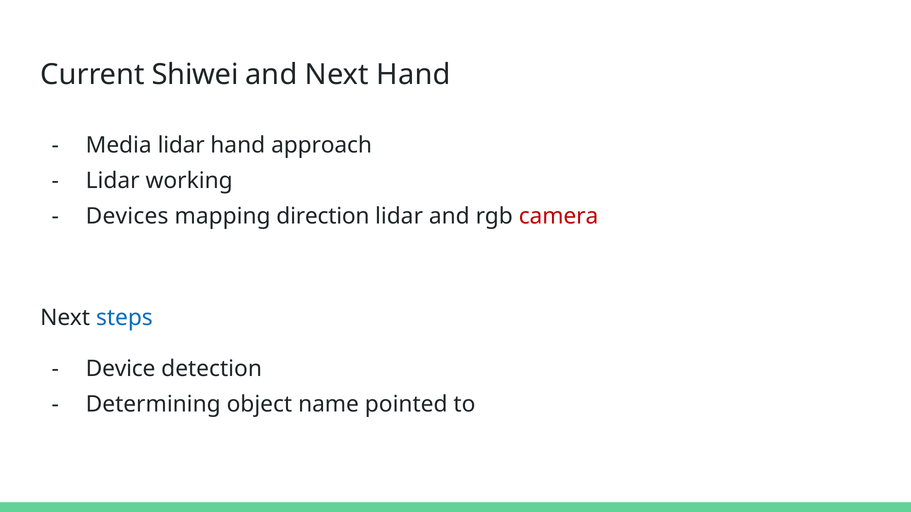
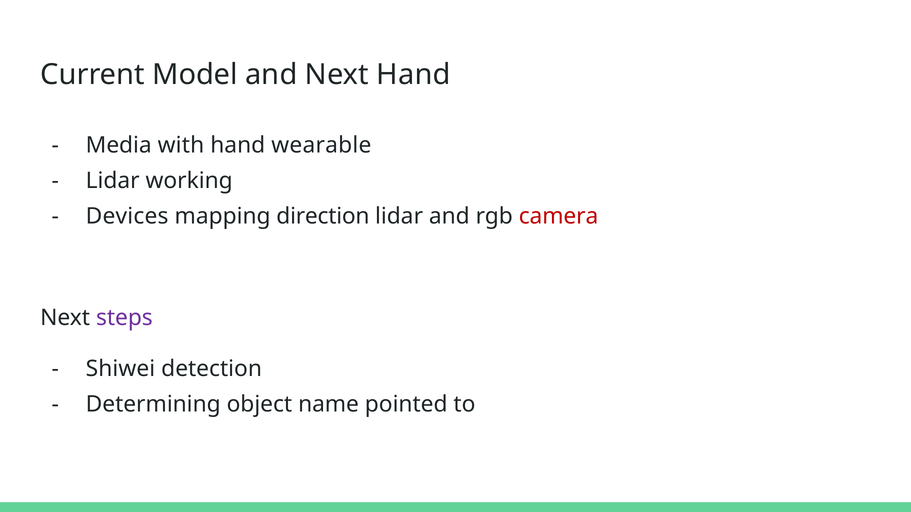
Shiwei: Shiwei -> Model (195, 75)
Media lidar: lidar -> with (181, 145)
approach: approach -> wearable (321, 145)
steps colour: blue -> purple (124, 318)
Device: Device -> Shiwei (120, 369)
